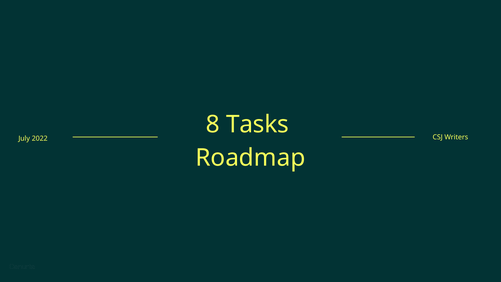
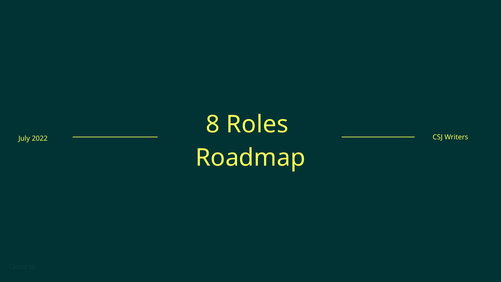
Tasks: Tasks -> Roles (257, 124)
